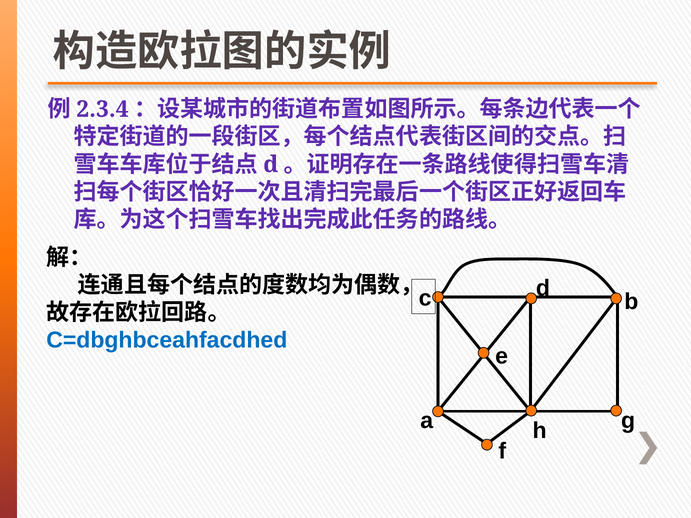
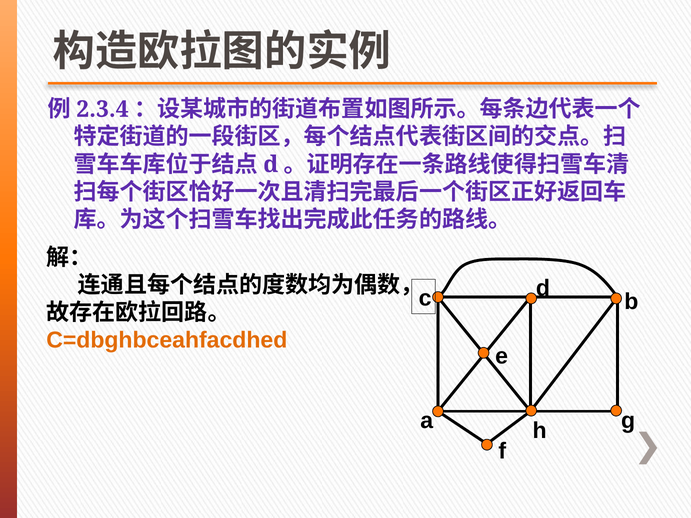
C=dbghbceahfacdhed colour: blue -> orange (167, 340)
